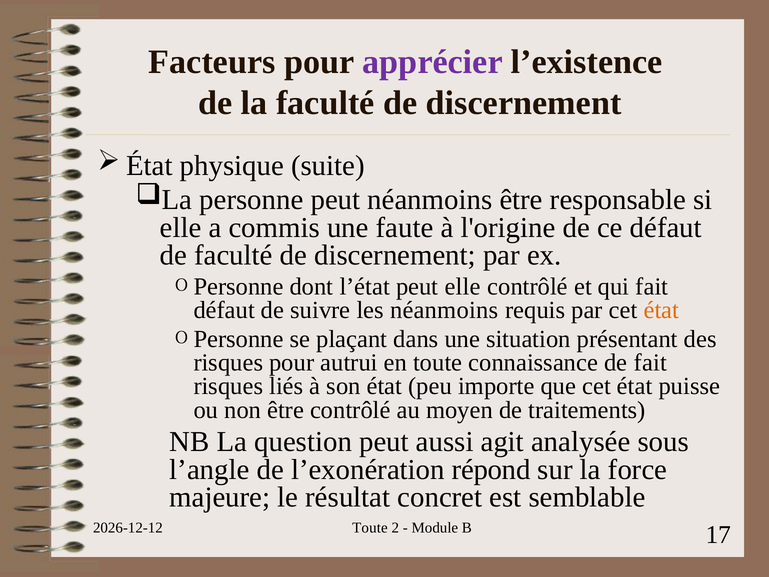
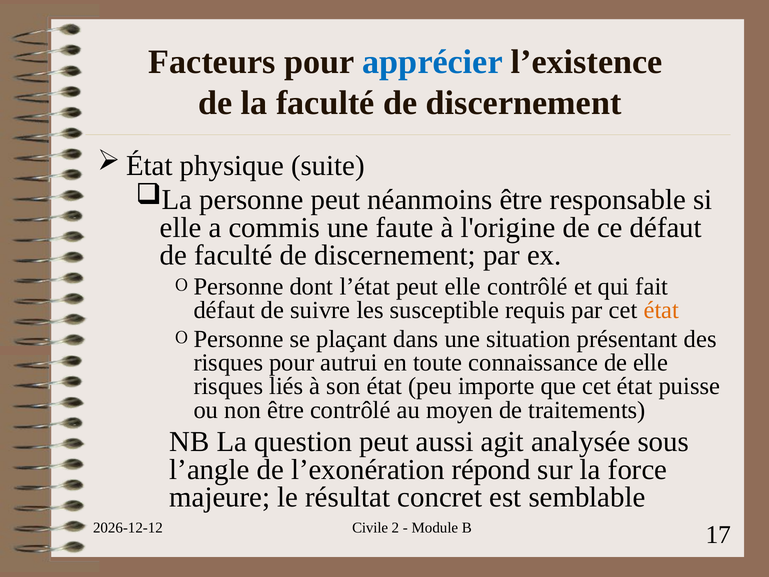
apprécier colour: purple -> blue (433, 62)
les néanmoins: néanmoins -> susceptible (444, 310)
de fait: fait -> elle (651, 363)
Toute: Toute -> Civile (370, 527)
